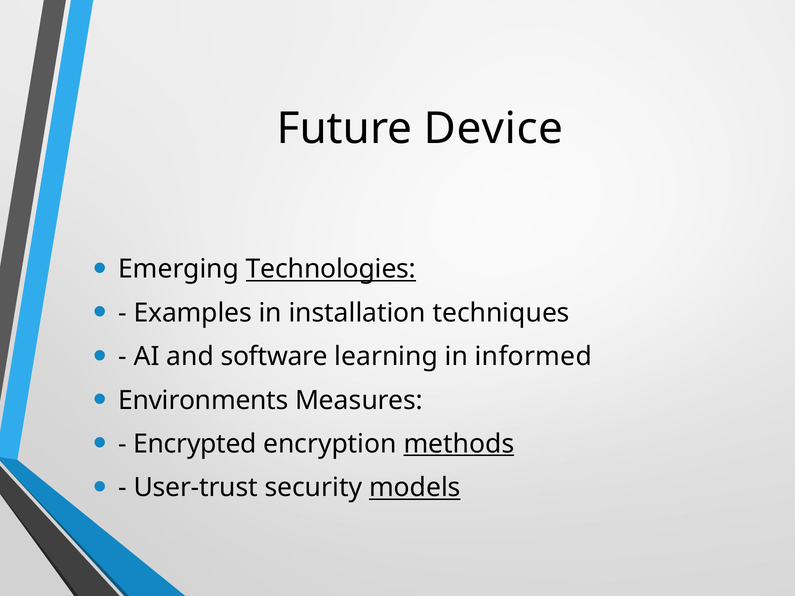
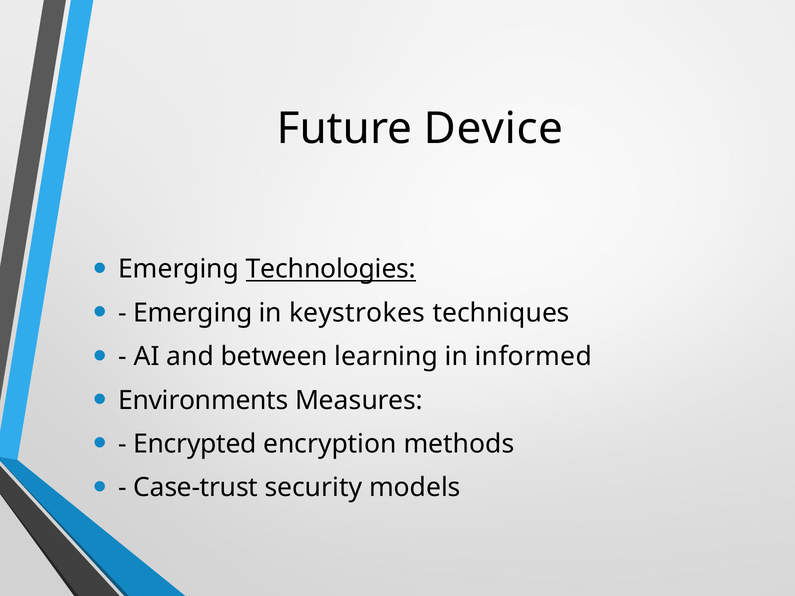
Examples: Examples -> Emerging (193, 313)
installation: installation -> keystrokes (357, 313)
software: software -> between (274, 357)
methods underline: present -> none (459, 444)
User-trust: User-trust -> Case-trust (196, 488)
models underline: present -> none (415, 488)
